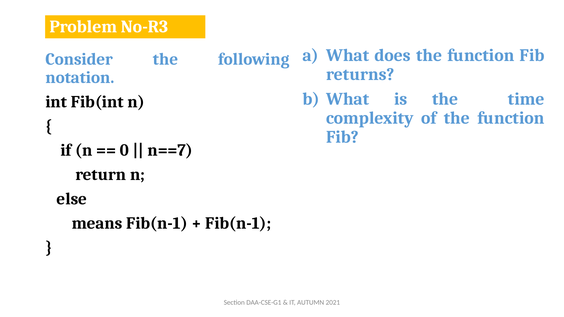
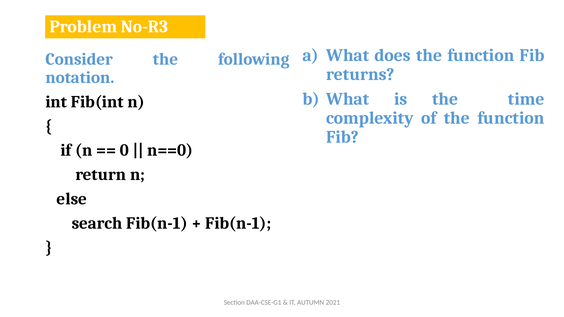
n==7: n==7 -> n==0 (170, 150)
means: means -> search (97, 223)
